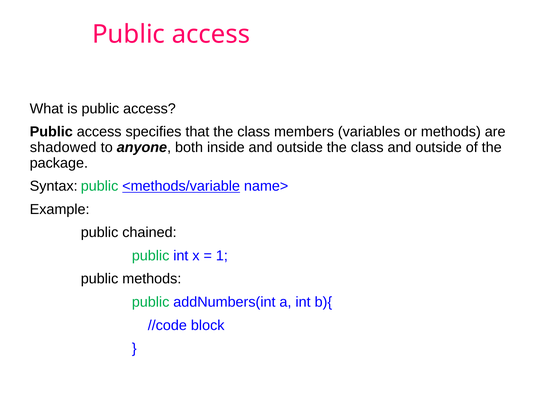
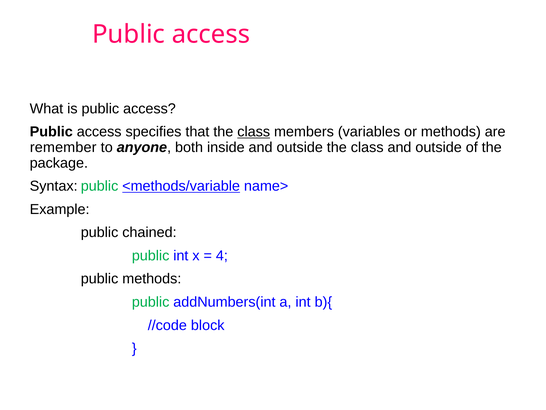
class underline: none -> present (254, 132)
shadowed: shadowed -> remember (63, 147)
1: 1 -> 4 (222, 255)
